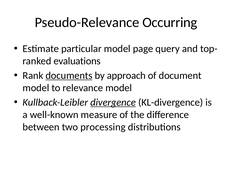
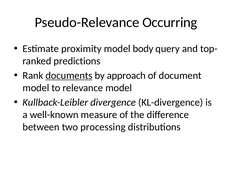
particular: particular -> proximity (81, 49)
page: page -> body (143, 49)
evaluations: evaluations -> predictions (77, 61)
divergence underline: present -> none (113, 102)
